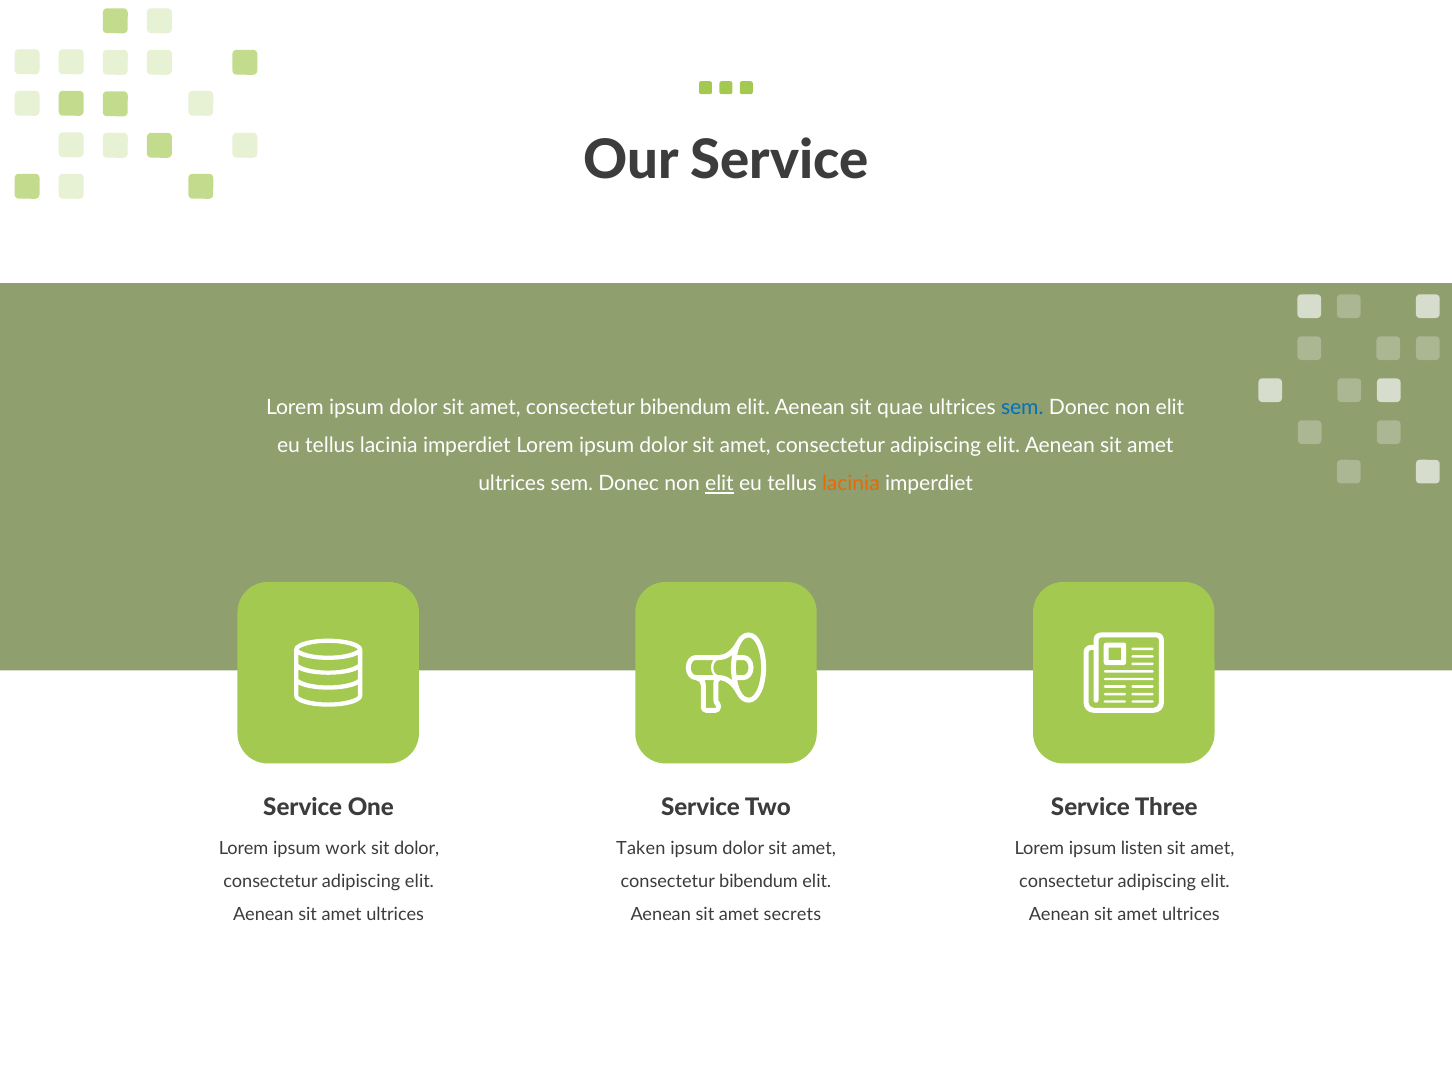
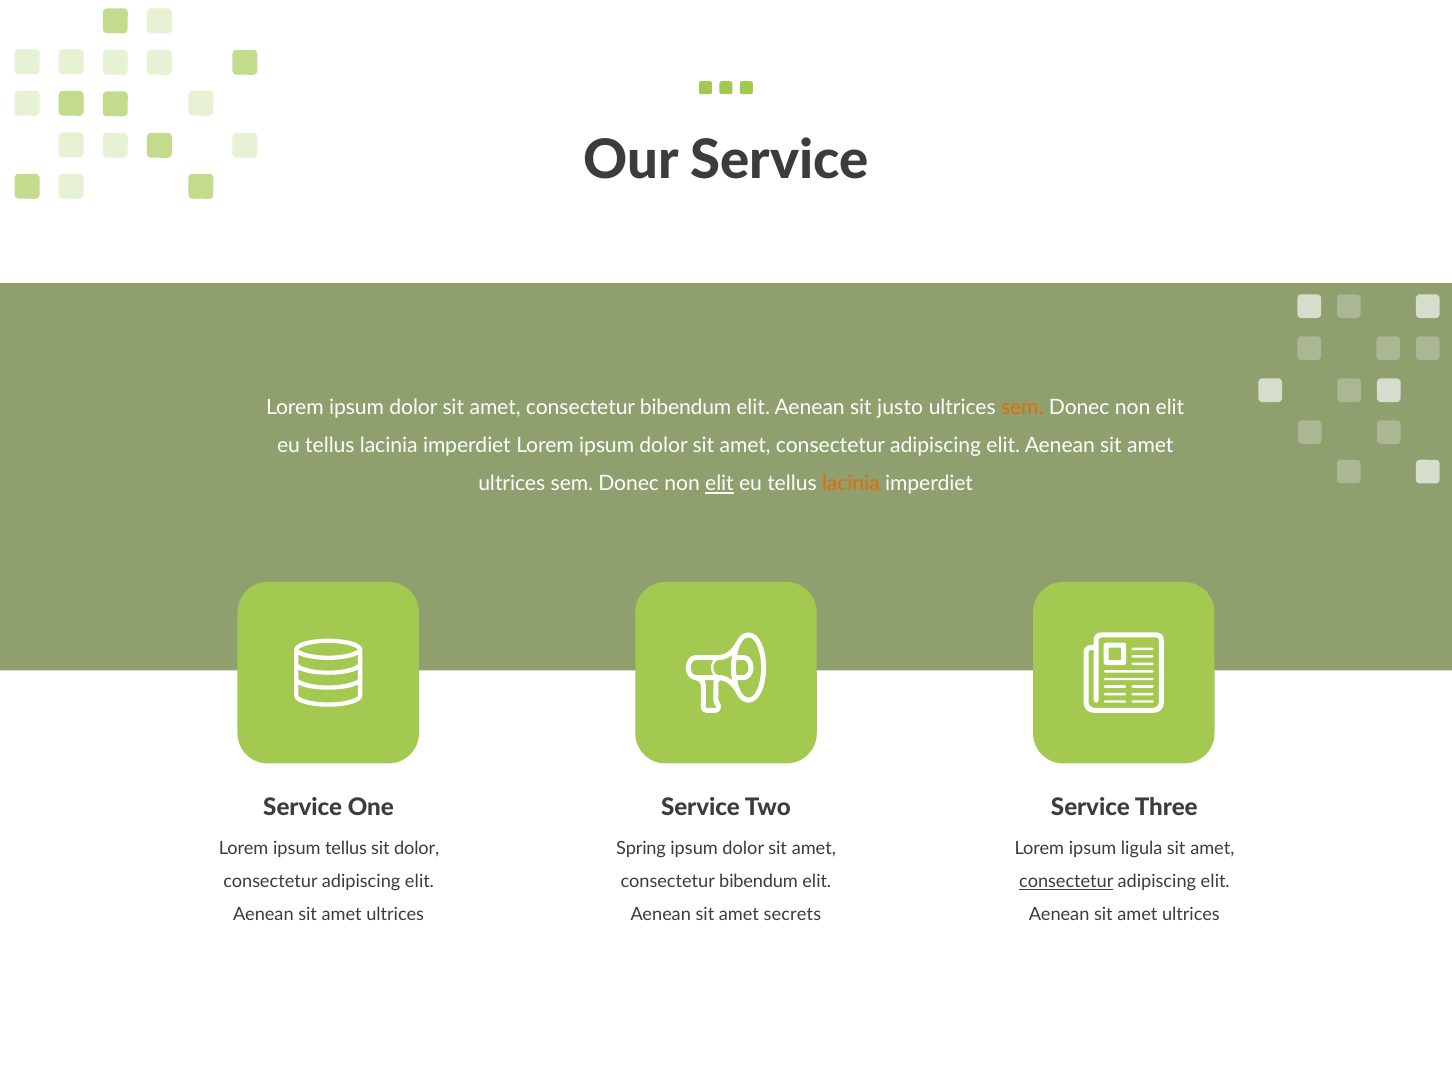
quae: quae -> justo (900, 408)
sem colour: blue -> orange (1022, 408)
ipsum work: work -> tellus (346, 849)
Taken: Taken -> Spring (641, 849)
listen: listen -> ligula (1142, 849)
consectetur underline: none -> present (1066, 882)
